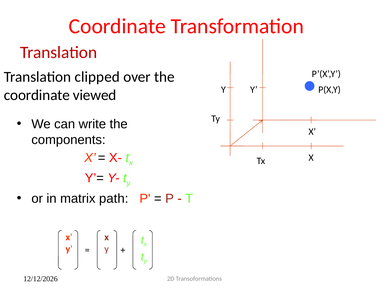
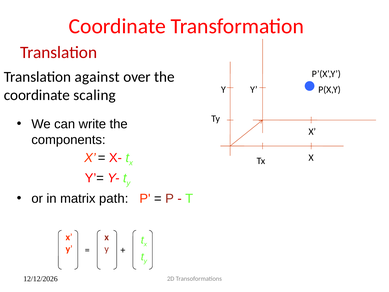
clipped: clipped -> against (97, 77)
viewed: viewed -> scaling (95, 95)
